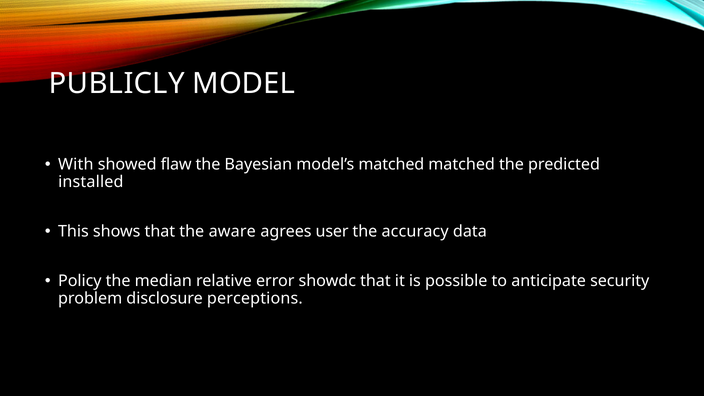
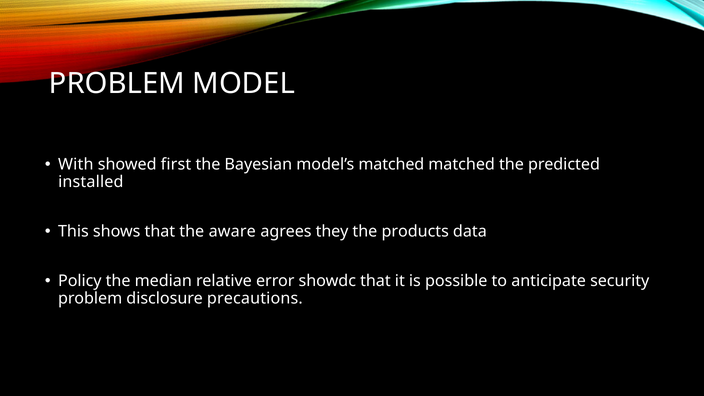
PUBLICLY: PUBLICLY -> PROBLEM (117, 84)
flaw: flaw -> first (176, 165)
user: user -> they (332, 232)
accuracy: accuracy -> products (415, 232)
perceptions: perceptions -> precautions (255, 298)
